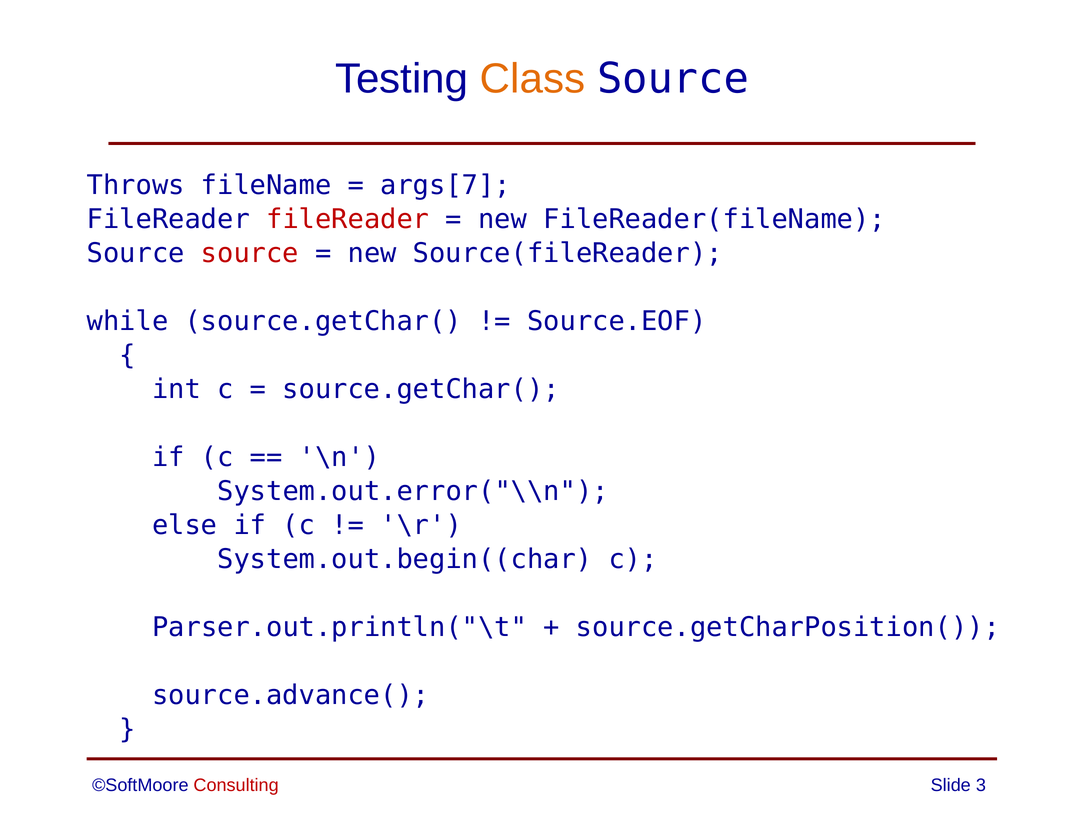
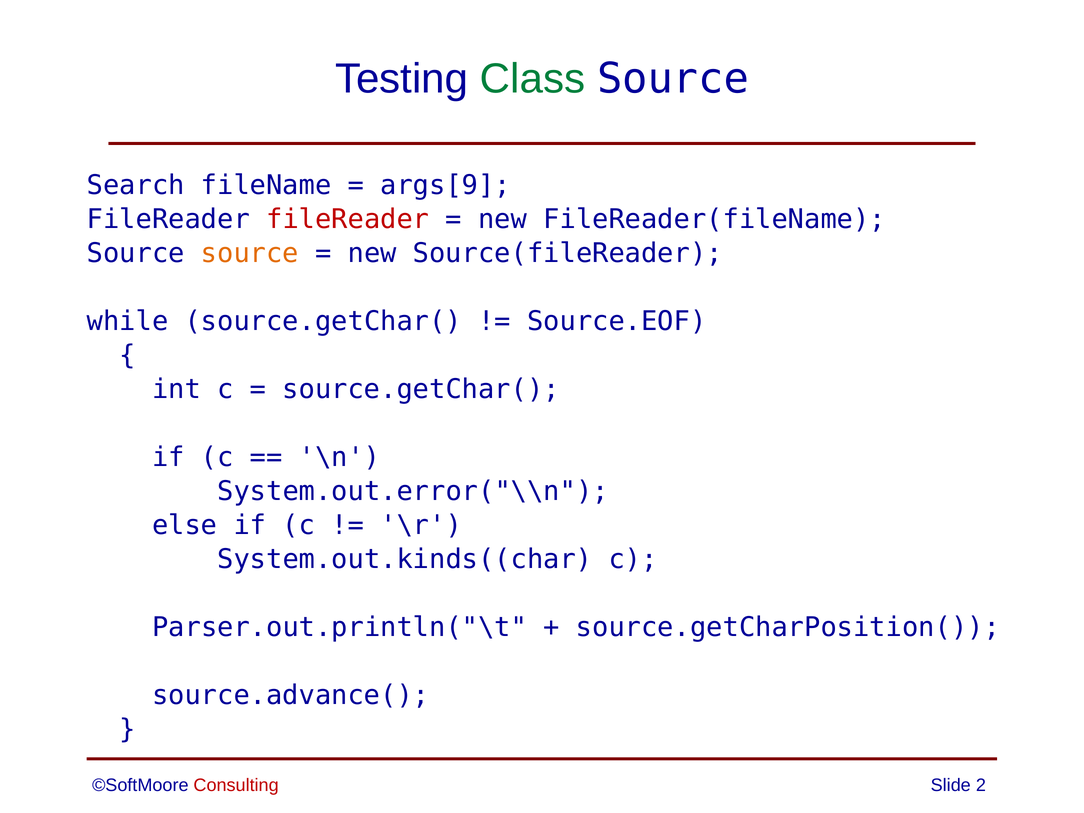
Class colour: orange -> green (532, 79)
Throws: Throws -> Search (136, 185)
args[7: args[7 -> args[9 (446, 185)
source colour: red -> orange (250, 253)
System.out.begin((char: System.out.begin((char -> System.out.kinds((char (405, 559)
3: 3 -> 2 (981, 785)
